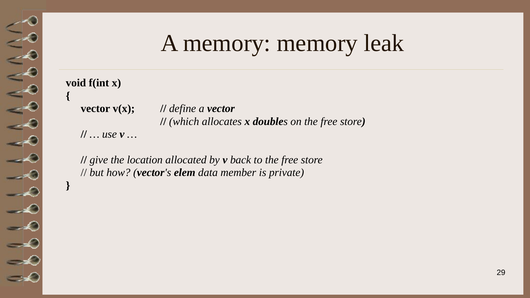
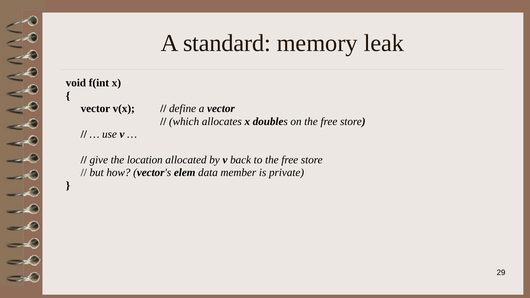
A memory: memory -> standard (227, 43)
